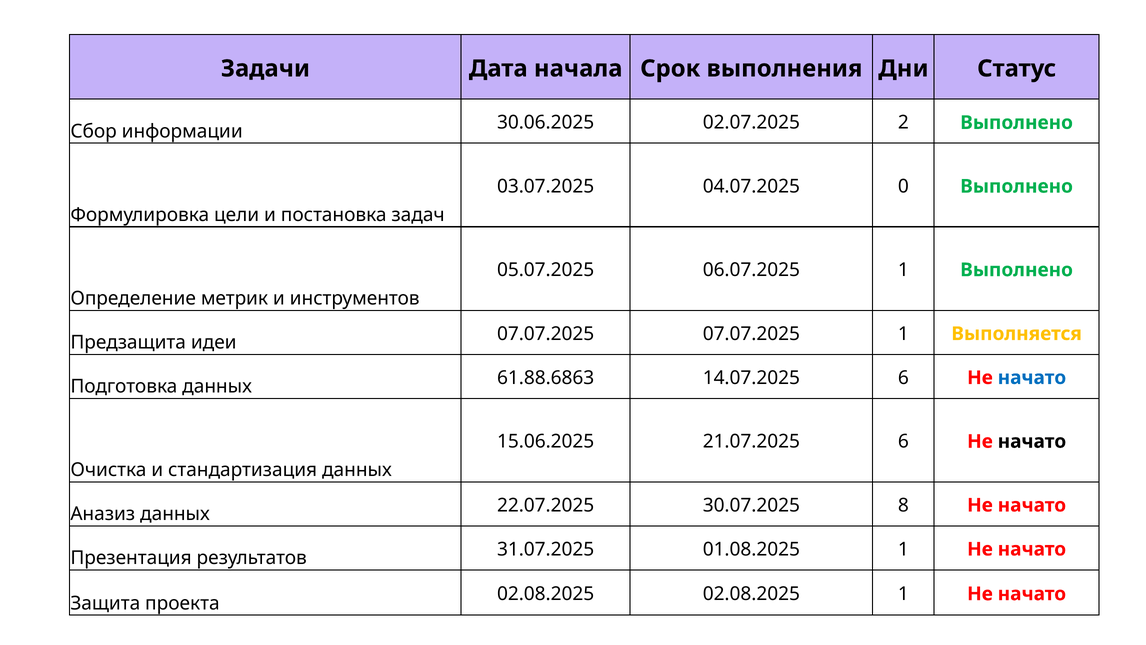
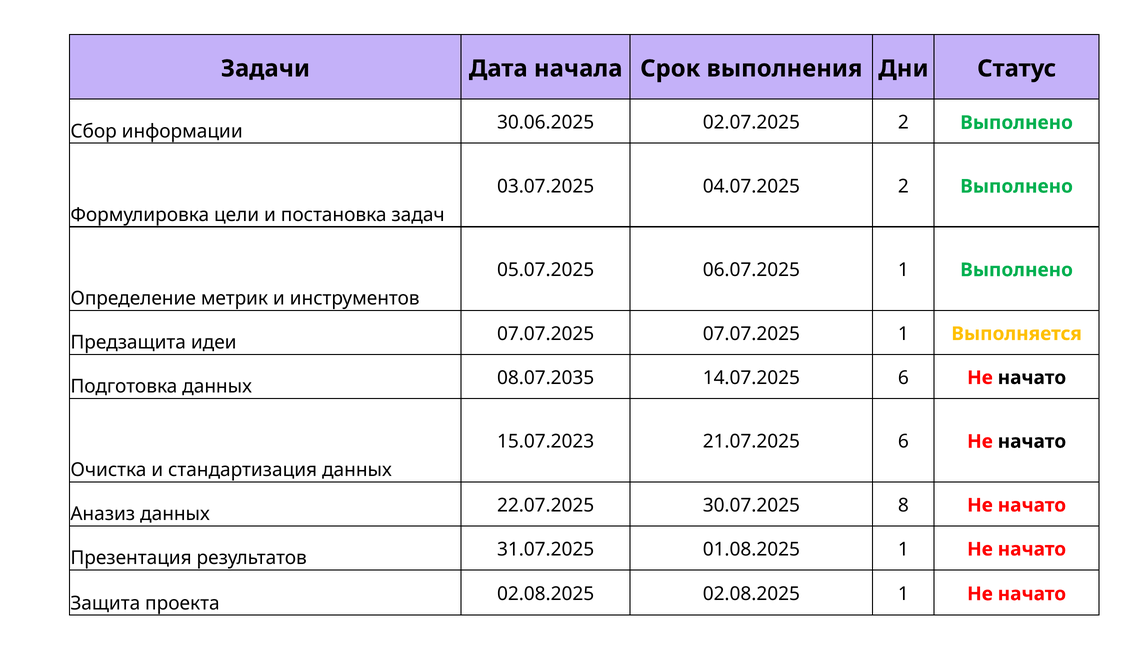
04.07.2025 0: 0 -> 2 (903, 186)
61.88.6863: 61.88.6863 -> 08.07.2035 (546, 377)
начато colour: blue -> black (1032, 377)
15.06.2025: 15.06.2025 -> 15.07.2023 (546, 441)
